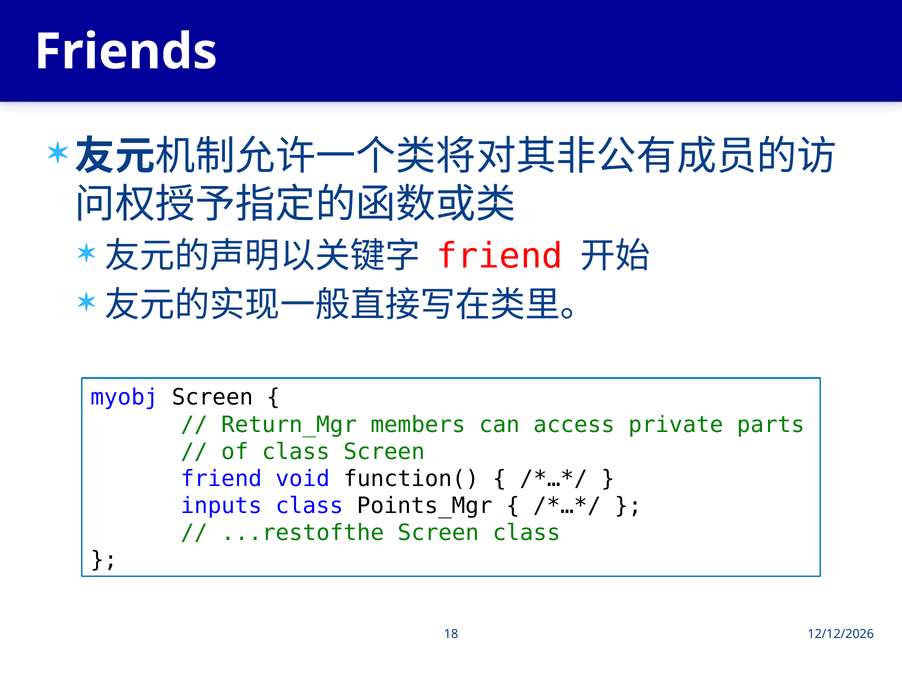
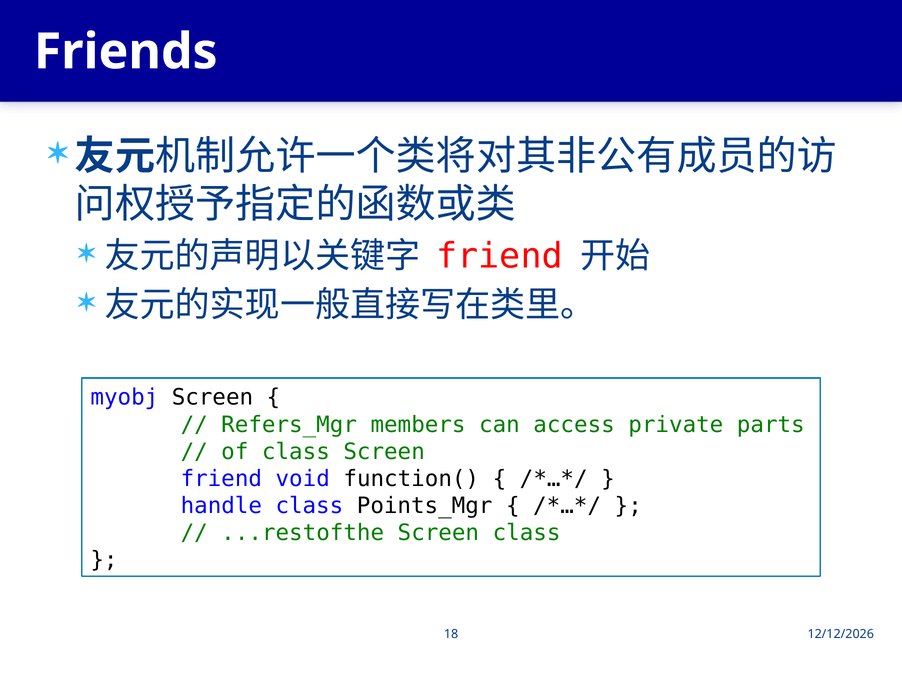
Return_Mgr: Return_Mgr -> Refers_Mgr (289, 425)
inputs: inputs -> handle (221, 506)
